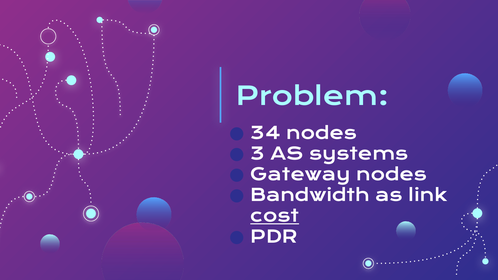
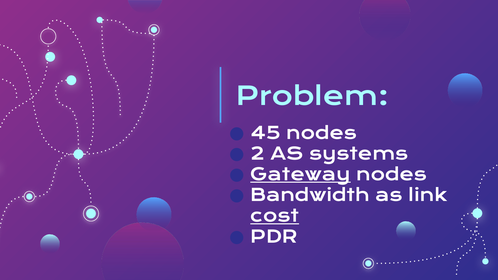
34: 34 -> 45 (265, 133)
3: 3 -> 2 (258, 154)
Gateway underline: none -> present (300, 175)
